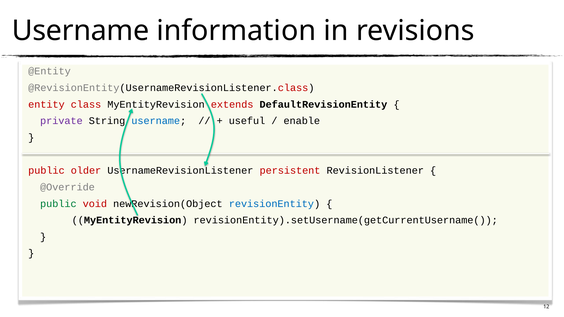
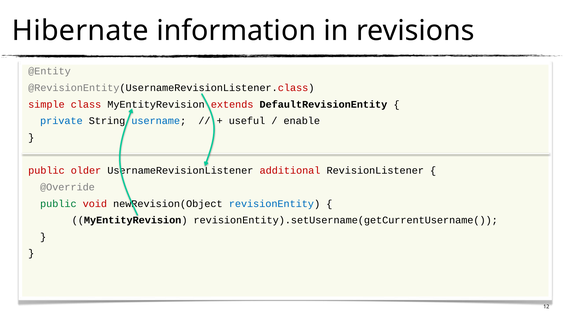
Username: Username -> Hibernate (80, 31)
entity: entity -> simple (46, 104)
private colour: purple -> blue (61, 121)
persistent: persistent -> additional (290, 171)
